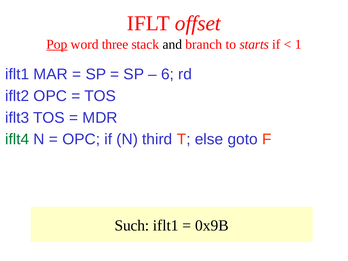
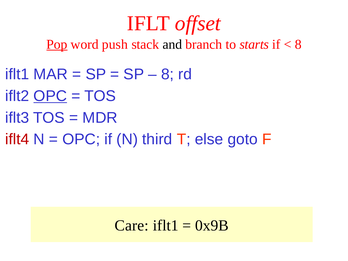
three: three -> push (115, 44)
1: 1 -> 8 (298, 44)
6: 6 -> 8 (168, 74)
OPC underline: none -> present (50, 96)
iflt4 colour: green -> red (17, 139)
Such: Such -> Care (132, 226)
